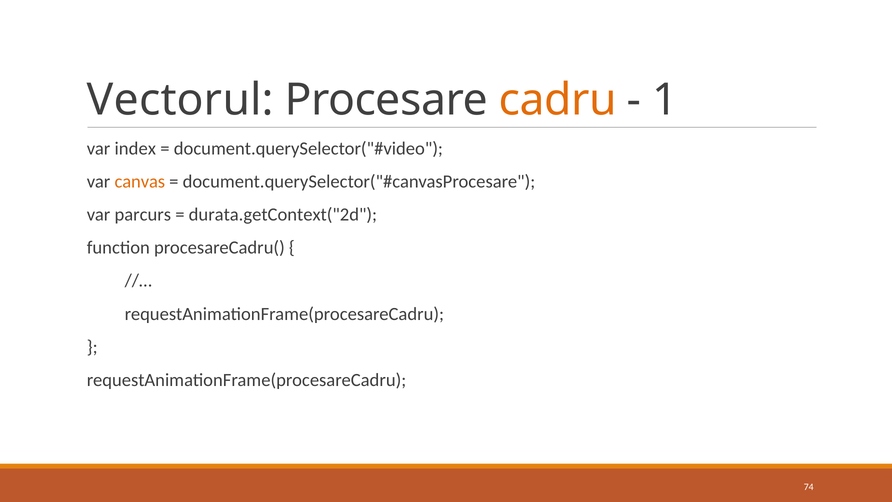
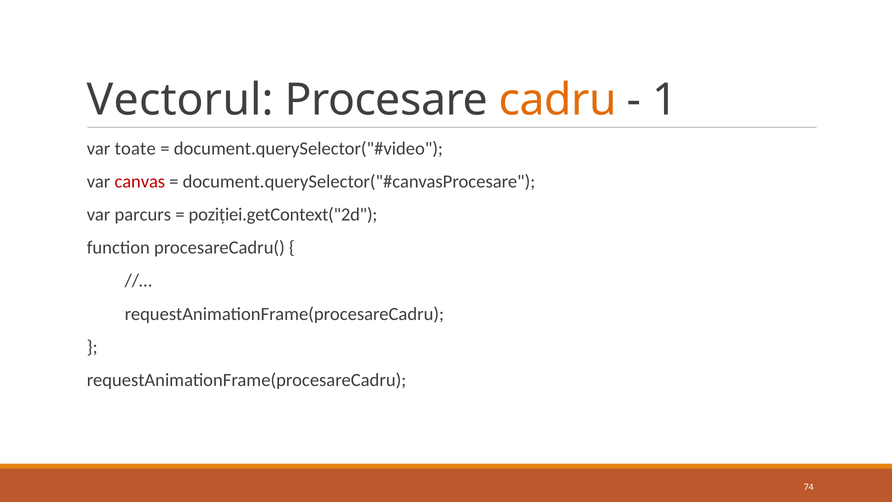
index: index -> toate (135, 148)
canvas colour: orange -> red (140, 181)
durata.getContext("2d: durata.getContext("2d -> poziției.getContext("2d (283, 215)
